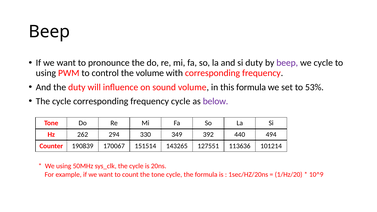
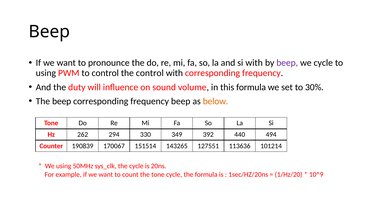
si duty: duty -> with (254, 63)
the volume: volume -> control (150, 73)
53%: 53% -> 30% (314, 87)
cycle: cycle -> beep (62, 101)
frequency cycle: cycle -> beep (181, 101)
below colour: purple -> orange (216, 101)
